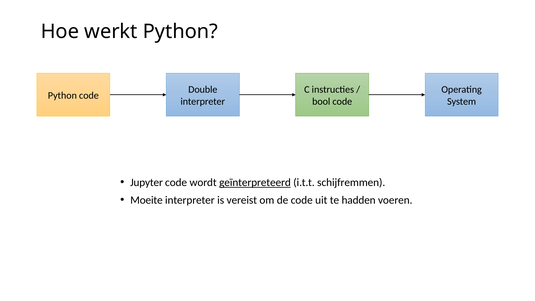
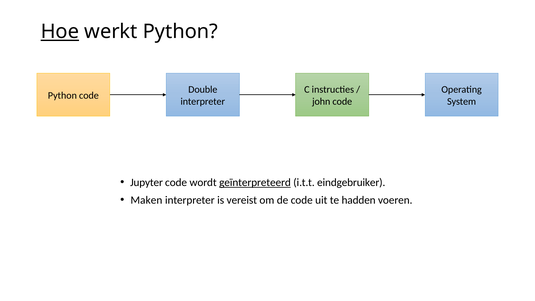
Hoe underline: none -> present (60, 32)
bool: bool -> john (321, 101)
schijfremmen: schijfremmen -> eindgebruiker (351, 182)
Moeite: Moeite -> Maken (146, 200)
